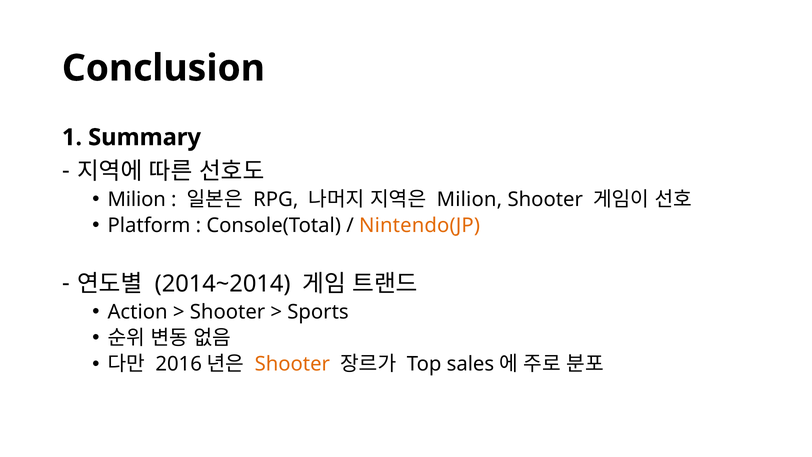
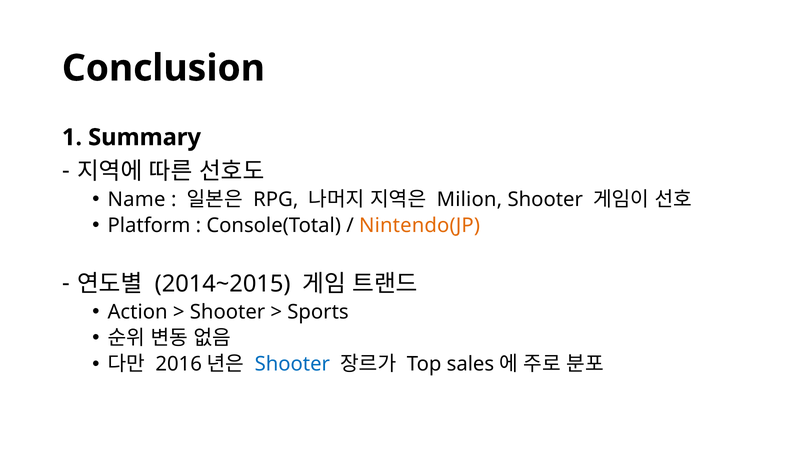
Milion: Milion -> Name (137, 199)
2014~2014: 2014~2014 -> 2014~2015 (223, 284)
Shooter colour: orange -> blue (292, 364)
